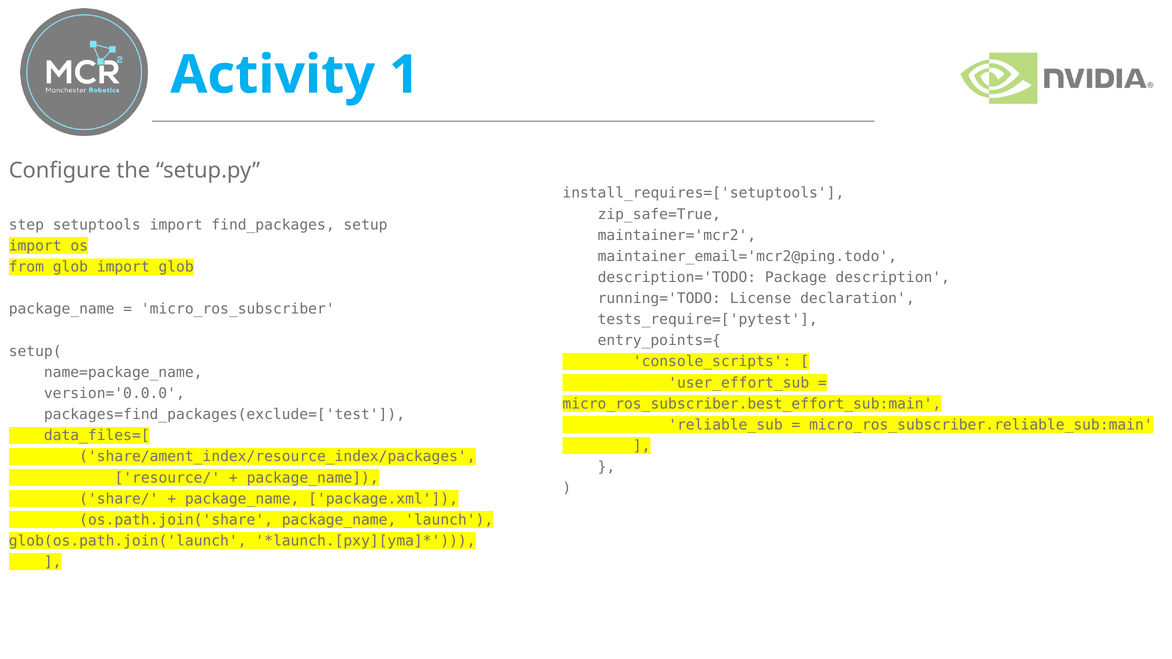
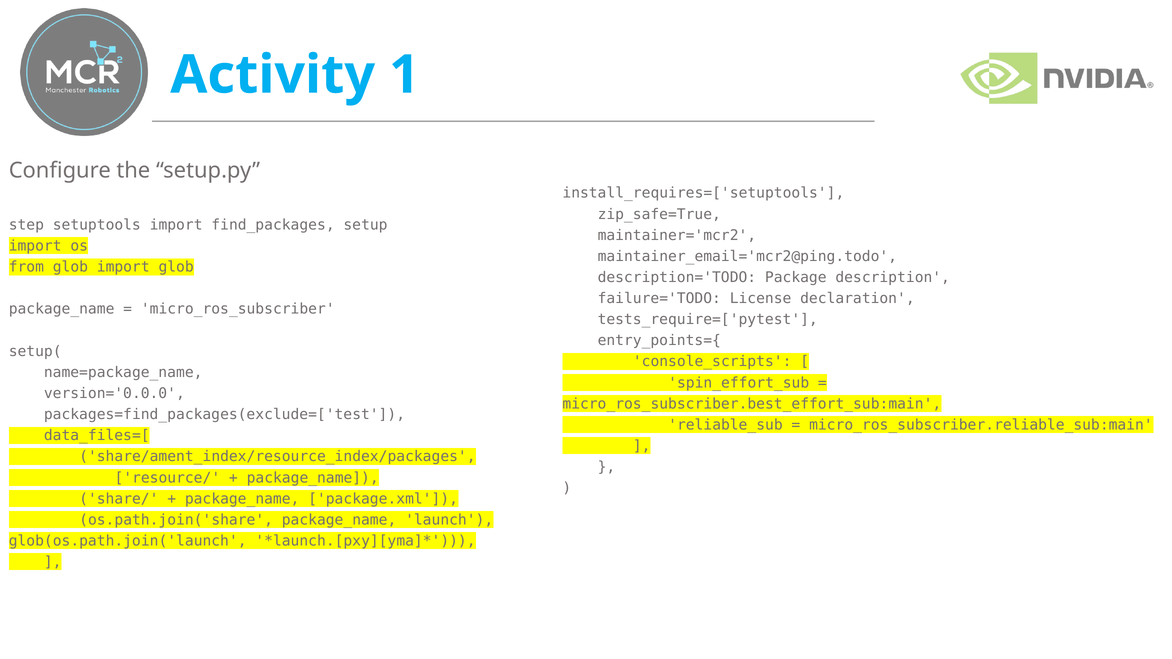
running='TODO: running='TODO -> failure='TODO (659, 299)
user_effort_sub: user_effort_sub -> spin_effort_sub (739, 383)
